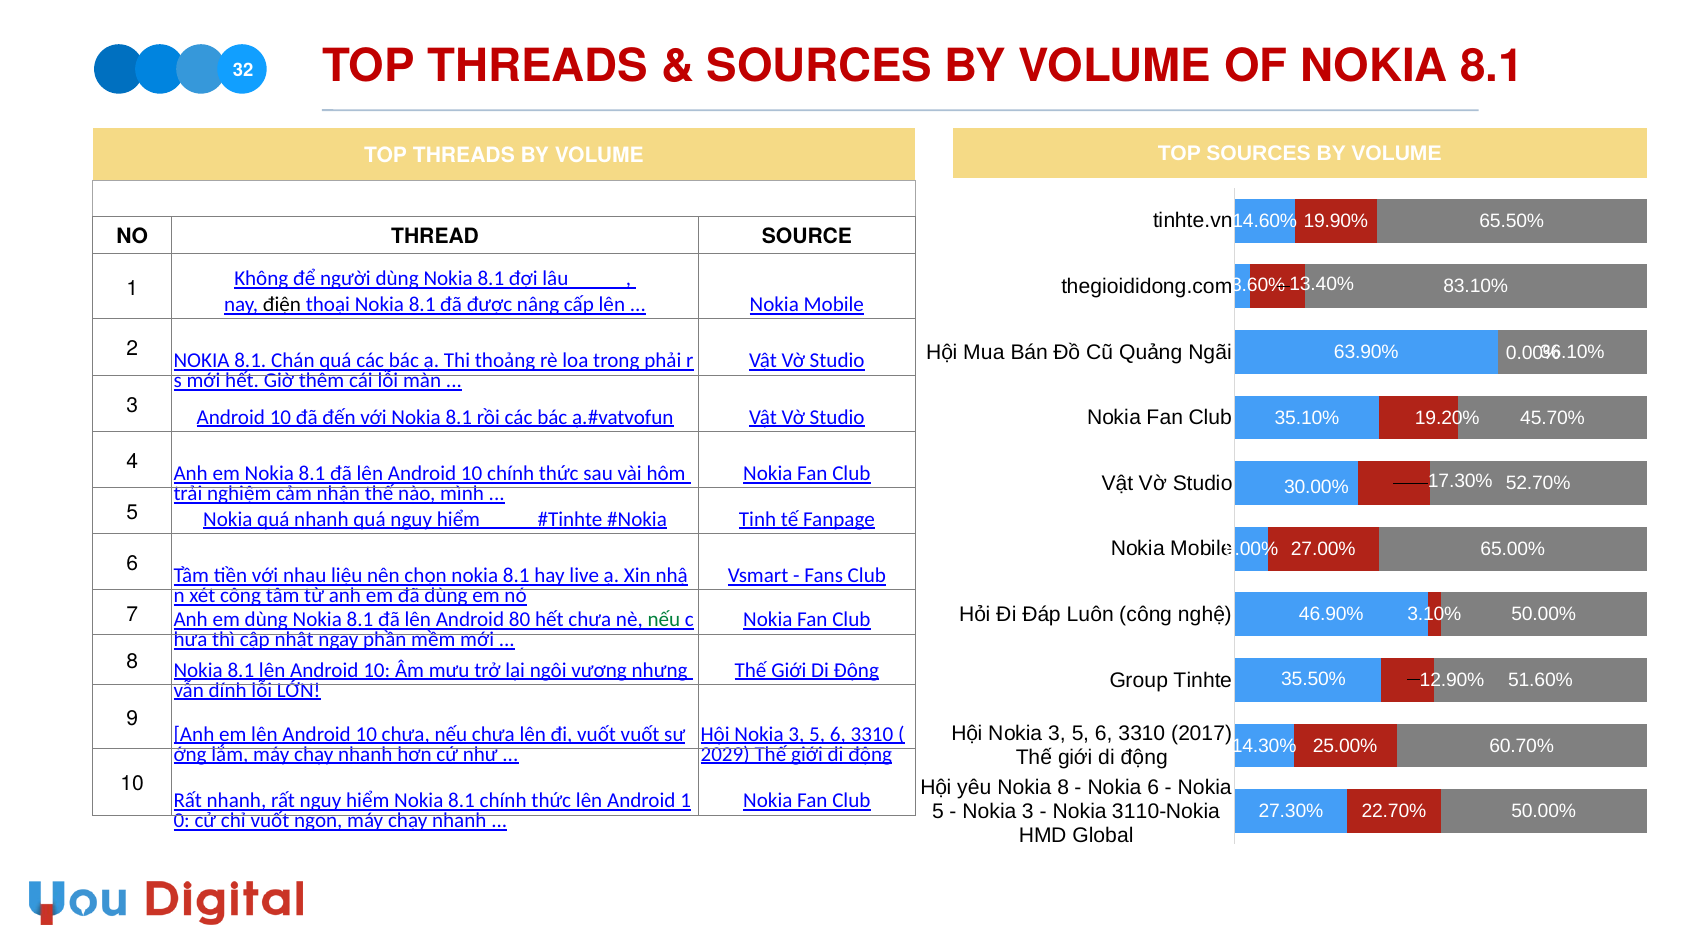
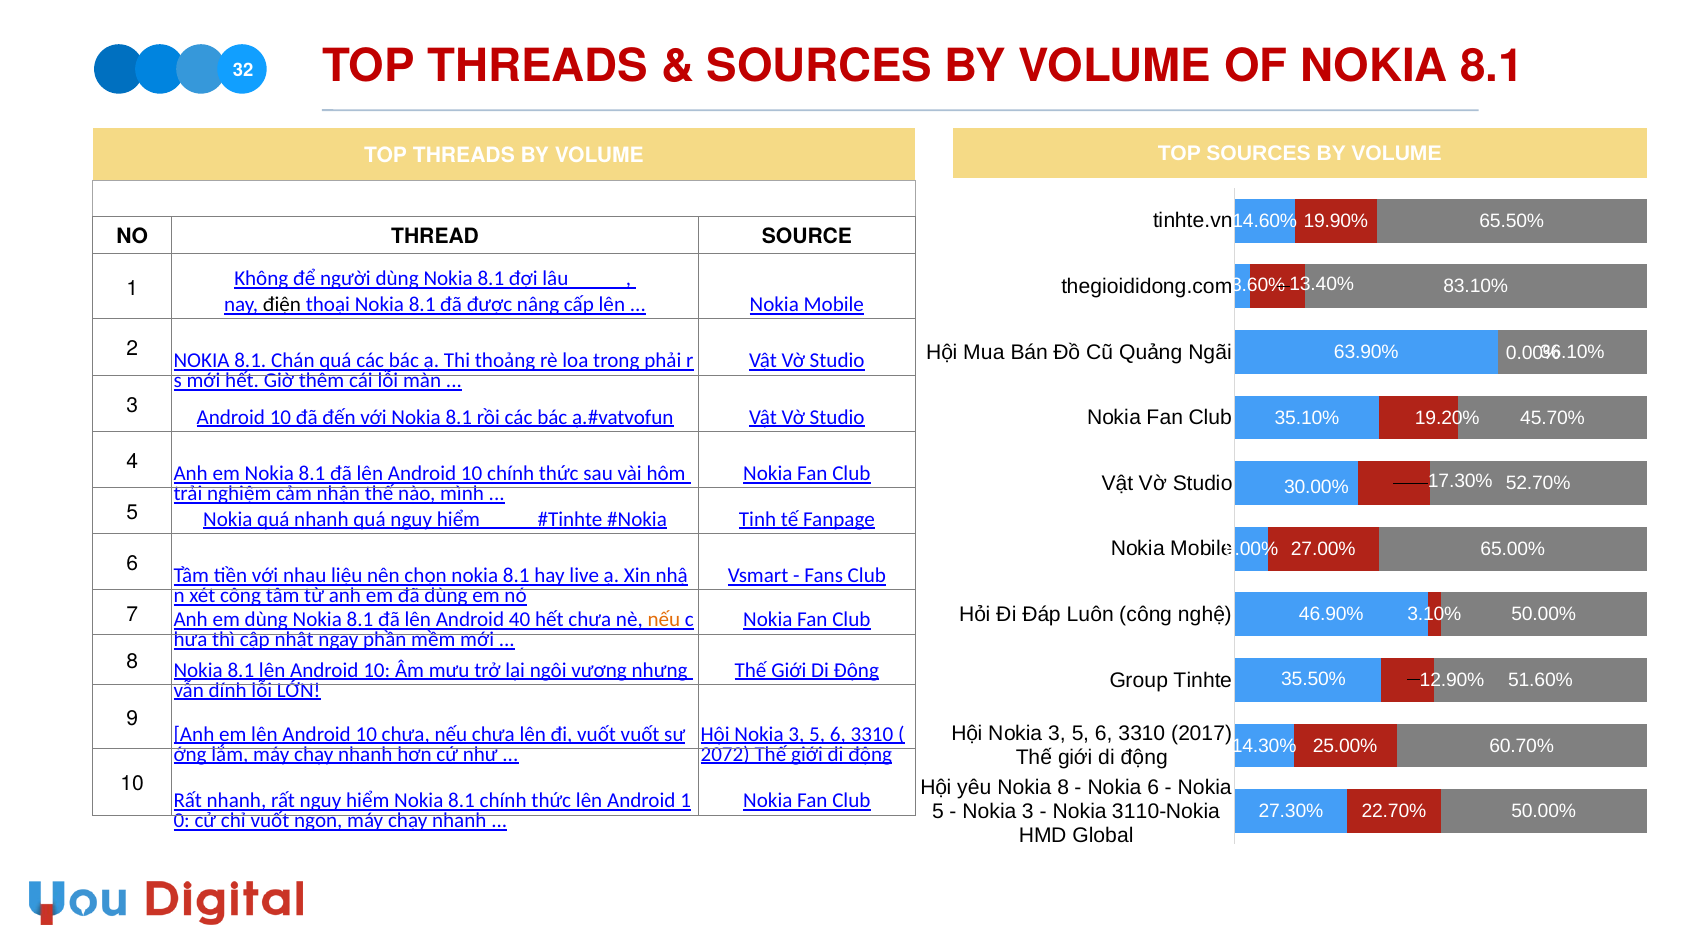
80: 80 -> 40 (520, 620)
nếu colour: green -> orange (664, 620)
2029: 2029 -> 2072 (725, 754)
